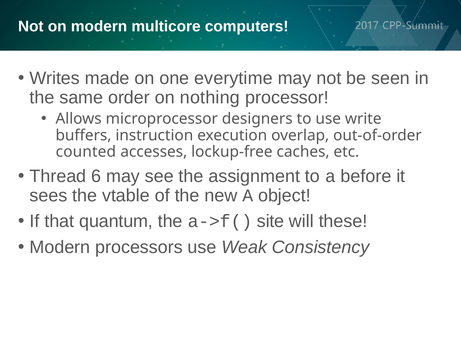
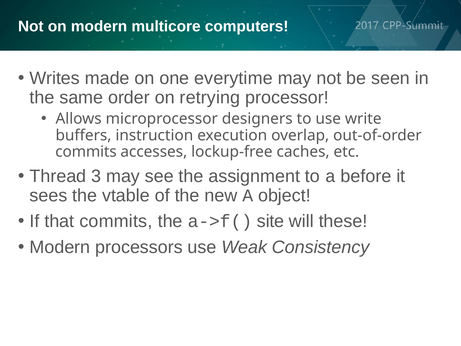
nothing: nothing -> retrying (210, 97)
counted: counted -> commits (86, 152)
6: 6 -> 3 (96, 176)
that quantum: quantum -> commits (116, 221)
